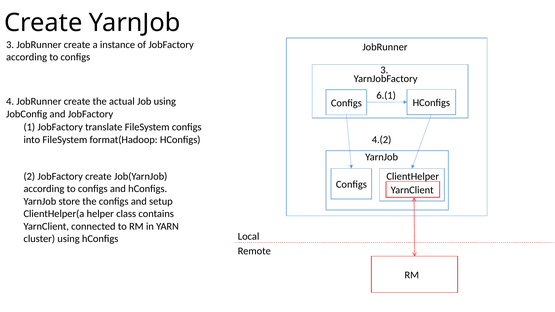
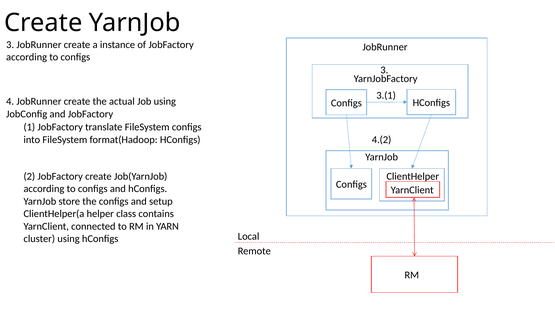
6.(1: 6.(1 -> 3.(1 (386, 95)
